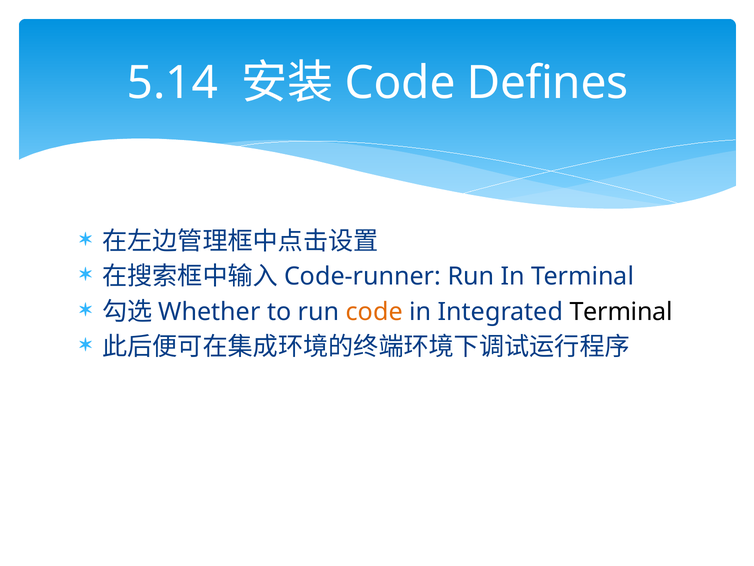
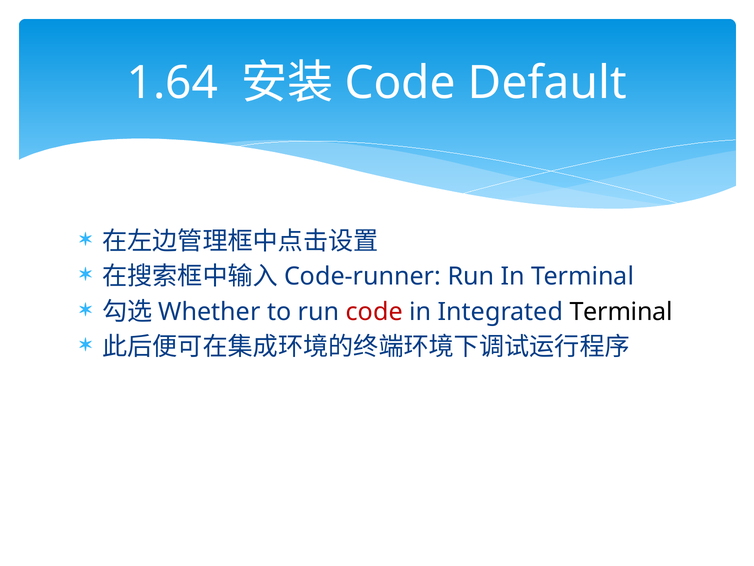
5.14: 5.14 -> 1.64 (173, 83)
Defines: Defines -> Default (547, 83)
code colour: orange -> red (374, 312)
